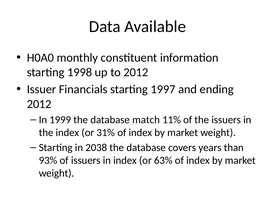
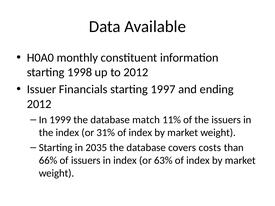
2038: 2038 -> 2035 (96, 148)
years: years -> costs (210, 148)
93%: 93% -> 66% (48, 161)
